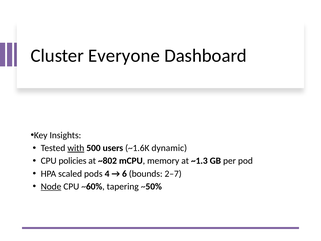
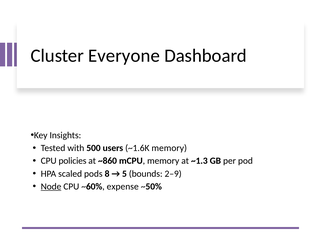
with underline: present -> none (76, 148)
~1.6K dynamic: dynamic -> memory (169, 148)
~802: ~802 -> ~860 (107, 161)
4: 4 -> 8 (107, 173)
6: 6 -> 5 (124, 173)
2–7: 2–7 -> 2–9 (173, 173)
tapering: tapering -> expense (123, 186)
